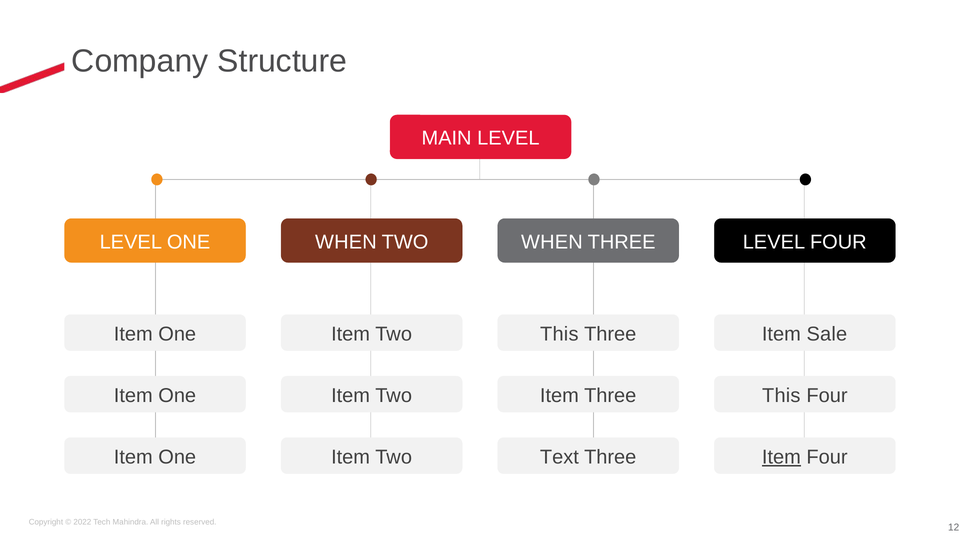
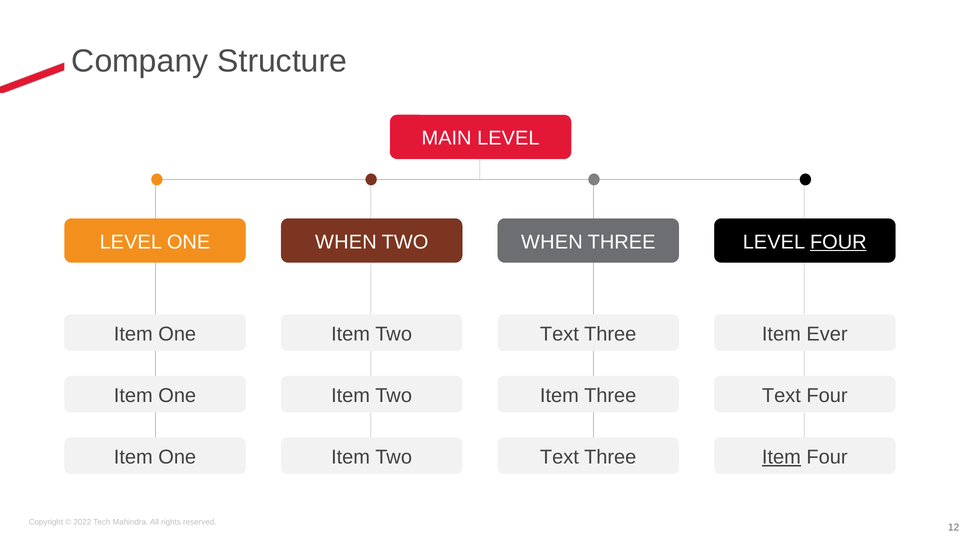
FOUR underline: none -> present (838, 242)
One This: This -> Text (559, 334)
Sale: Sale -> Ever (827, 334)
Three This: This -> Text (781, 396)
